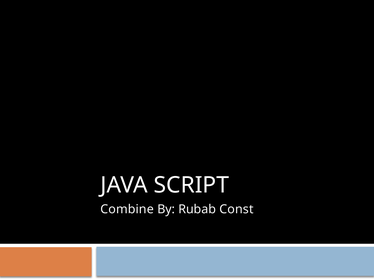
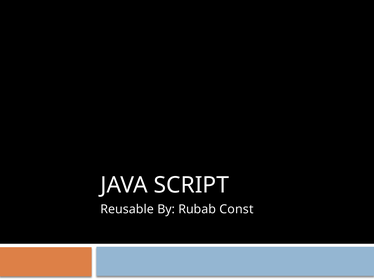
Combine: Combine -> Reusable (127, 210)
